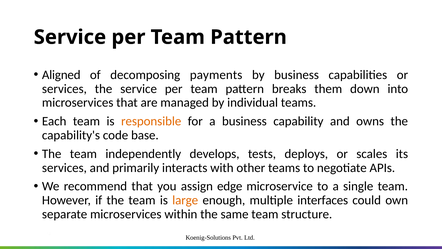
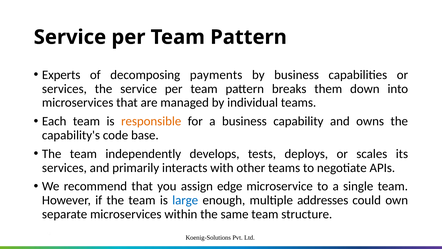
Aligned: Aligned -> Experts (61, 75)
large colour: orange -> blue (185, 200)
interfaces: interfaces -> addresses (323, 200)
